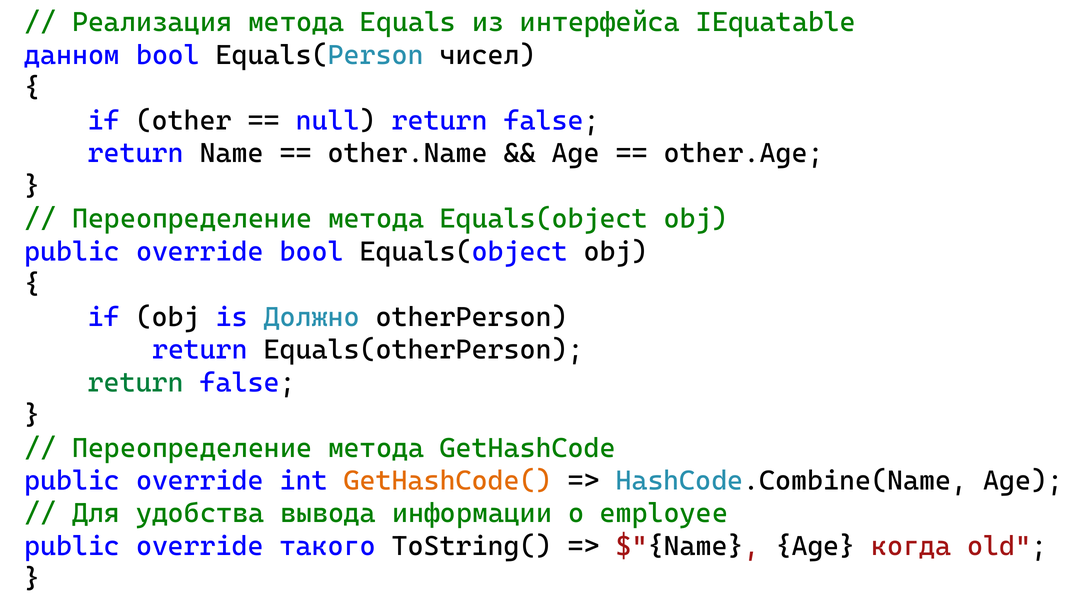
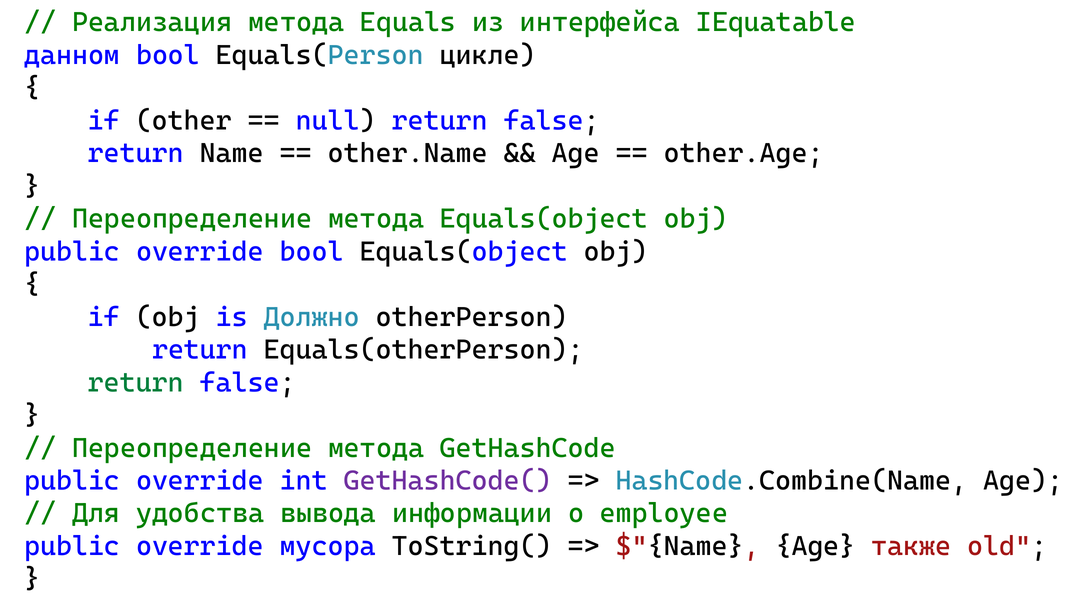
чисел: чисел -> цикле (488, 55)
GetHashCode( colour: orange -> purple (448, 481)
такого: такого -> мусора (328, 546)
когда: когда -> также (911, 546)
